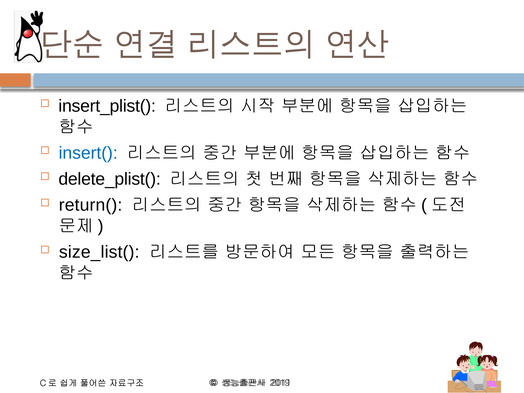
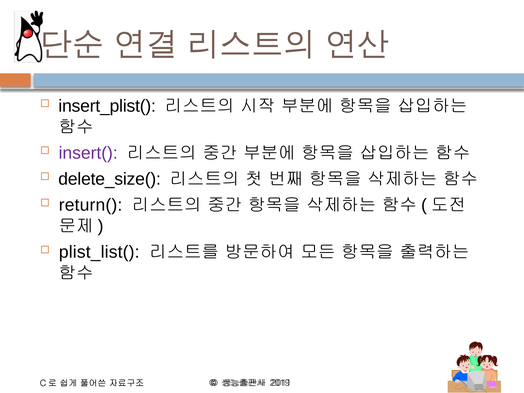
insert( colour: blue -> purple (88, 153)
delete_plist(: delete_plist( -> delete_size( (110, 179)
size_list(: size_list( -> plist_list( (99, 252)
